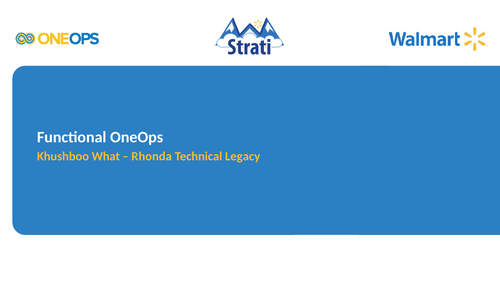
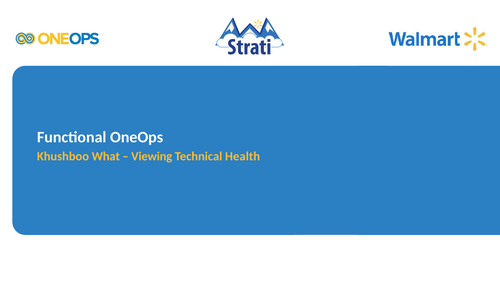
Rhonda: Rhonda -> Viewing (152, 156)
Legacy: Legacy -> Health (243, 156)
